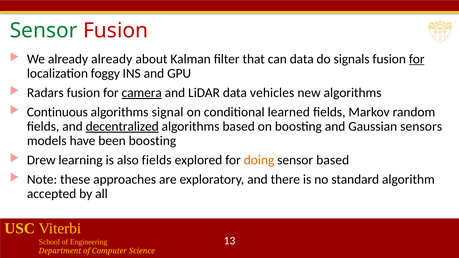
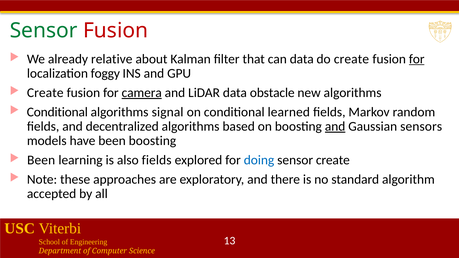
already already: already -> relative (112, 59)
do signals: signals -> create (351, 59)
Radars: Radars -> Create (45, 93)
vehicles: vehicles -> obstacle (272, 93)
Continuous: Continuous -> Conditional (57, 112)
decentralized underline: present -> none (122, 126)
and underline: none -> present (335, 126)
Drew: Drew -> Been (41, 160)
doing colour: orange -> blue (259, 160)
sensor based: based -> create (333, 160)
